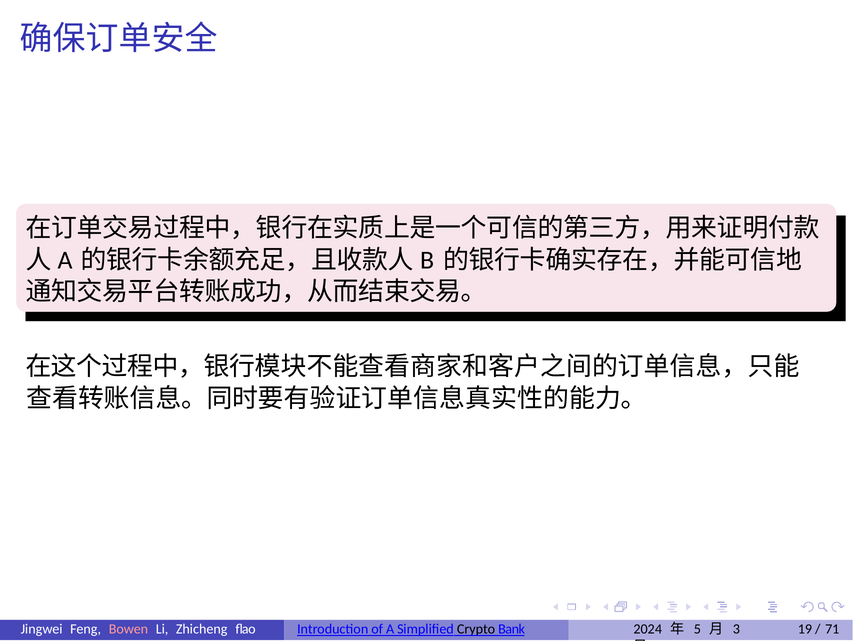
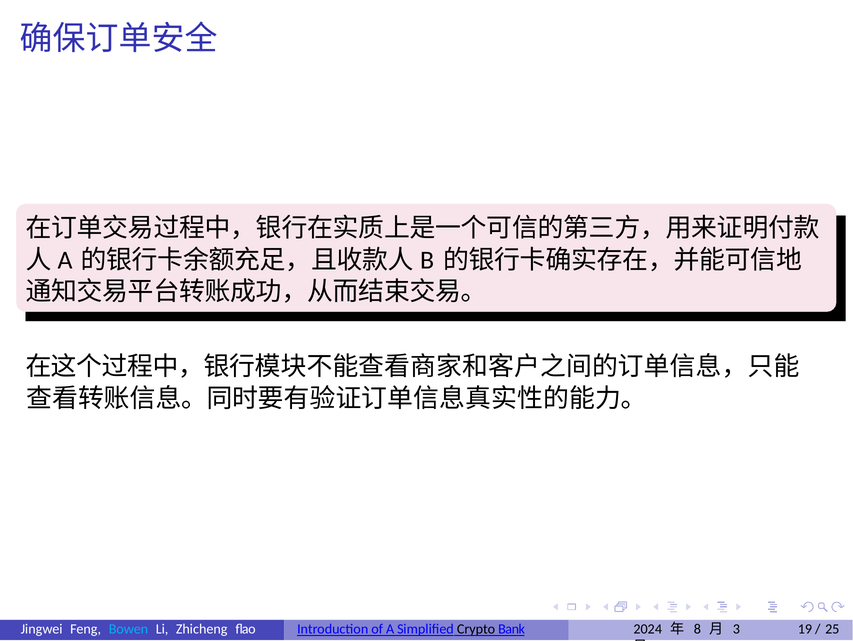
Bowen colour: pink -> light blue (128, 629)
5: 5 -> 8 (697, 629)
71: 71 -> 25 (832, 629)
